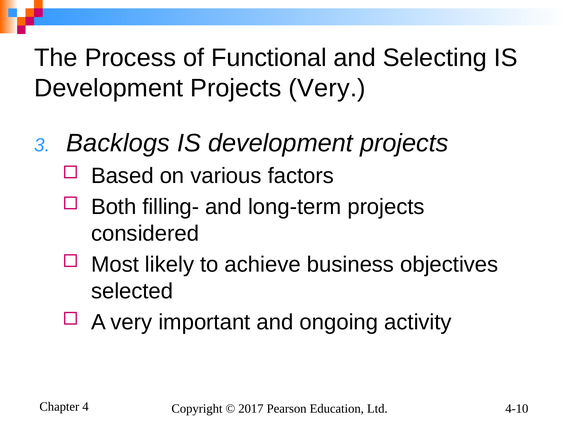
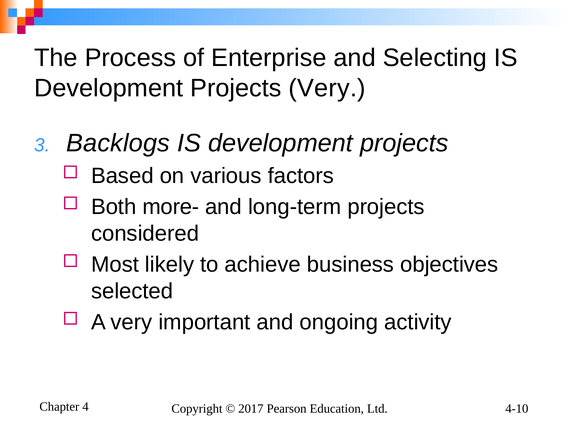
Functional: Functional -> Enterprise (269, 58)
filling-: filling- -> more- (171, 207)
